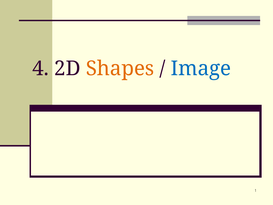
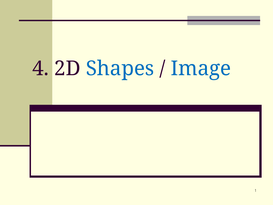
Shapes colour: orange -> blue (120, 69)
